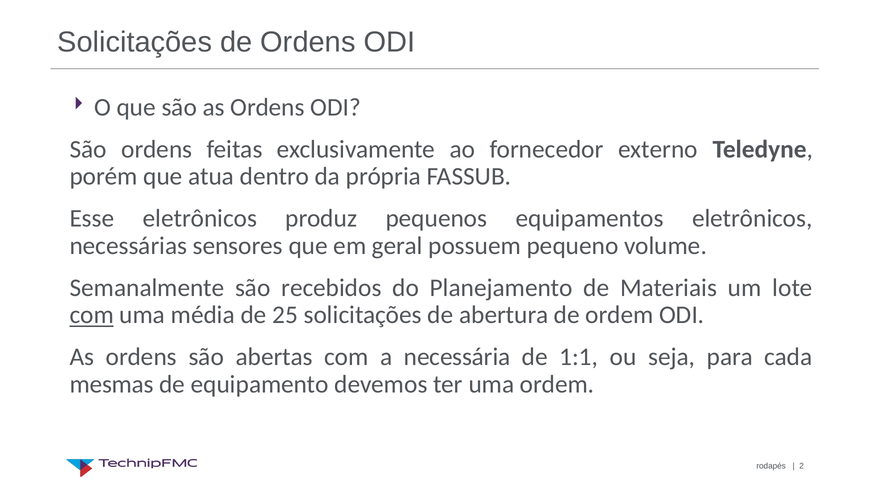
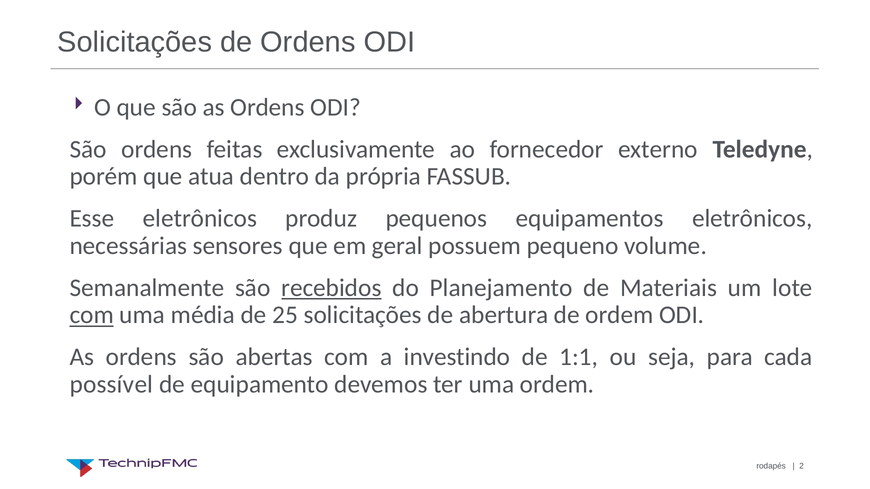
recebidos underline: none -> present (331, 288)
necessária: necessária -> investindo (457, 357)
mesmas: mesmas -> possível (111, 385)
